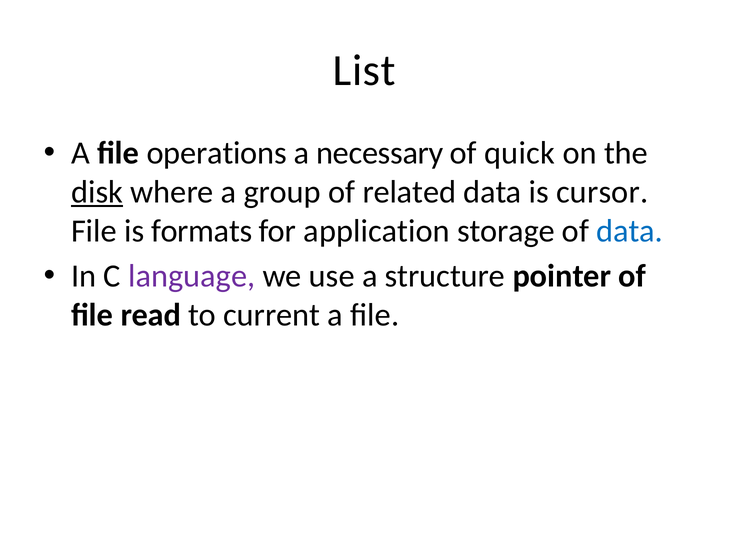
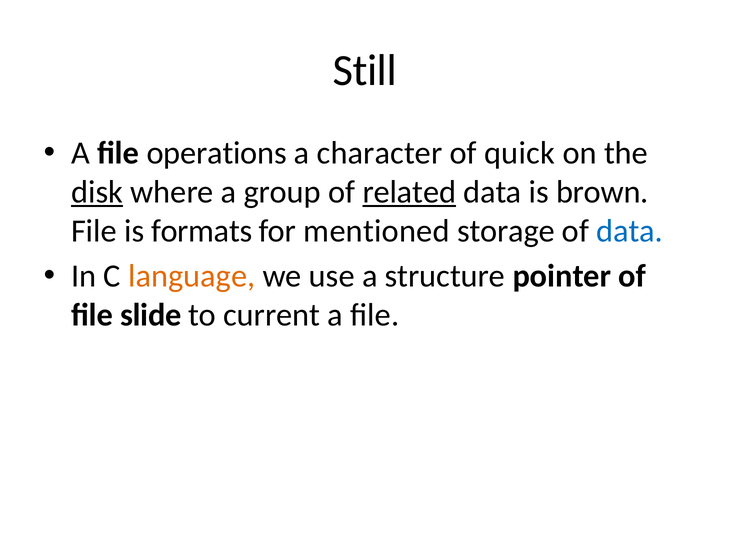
List: List -> Still (365, 71)
necessary: necessary -> character (380, 153)
related underline: none -> present (409, 192)
cursor: cursor -> brown (602, 192)
application: application -> mentioned (377, 231)
language colour: purple -> orange (192, 276)
read: read -> slide (151, 315)
